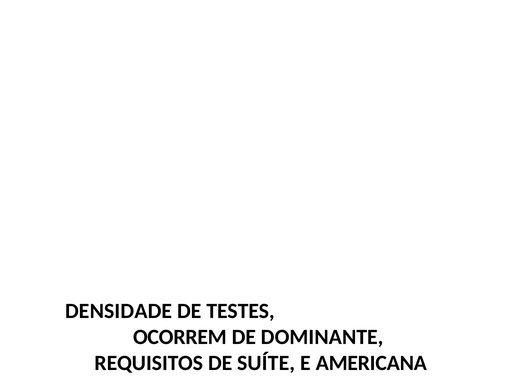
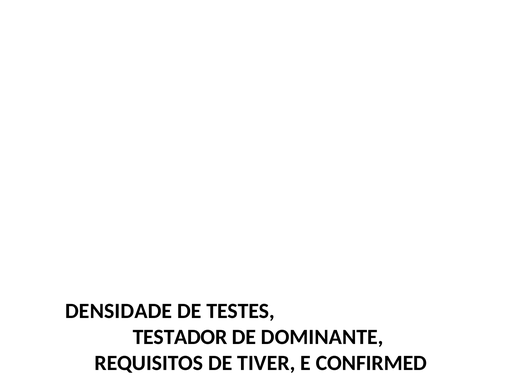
OCORREM: OCORREM -> TESTADOR (180, 337)
SUÍTE: SUÍTE -> TIVER (266, 363)
AMERICANA: AMERICANA -> CONFIRMED (371, 363)
